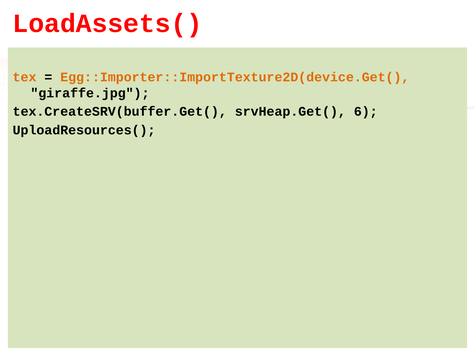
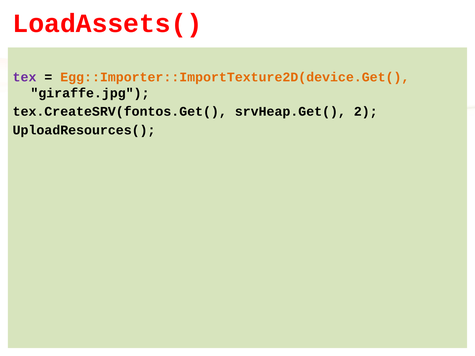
tex colour: orange -> purple (25, 77)
tex.CreateSRV(buffer.Get(: tex.CreateSRV(buffer.Get( -> tex.CreateSRV(fontos.Get( (120, 112)
6: 6 -> 2 (366, 112)
